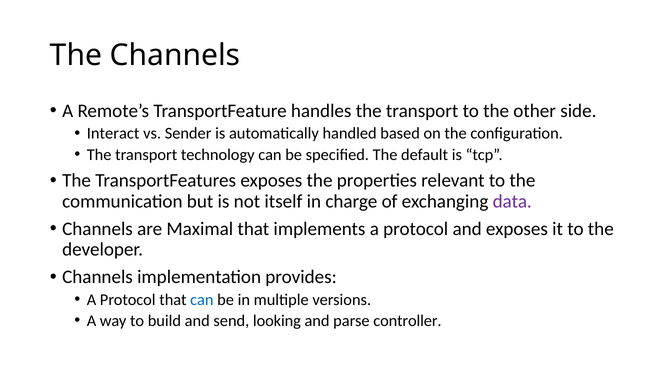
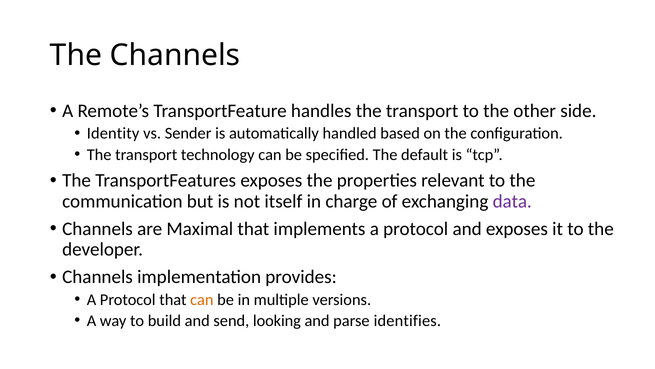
Interact: Interact -> Identity (113, 133)
can colour: blue -> orange (202, 299)
controller: controller -> identifies (407, 320)
